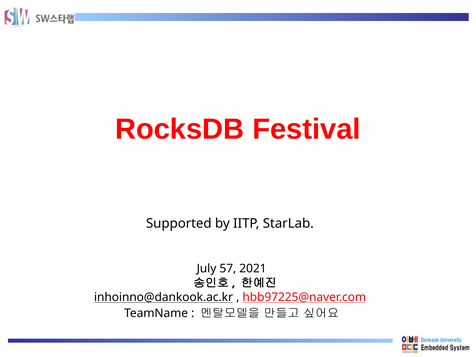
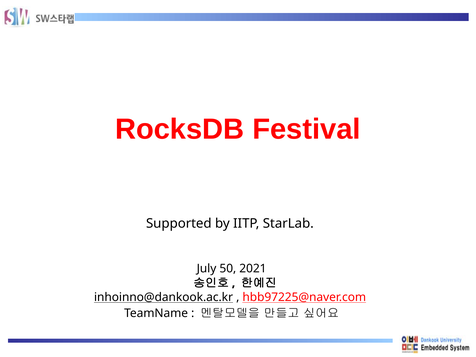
57: 57 -> 50 (228, 269)
